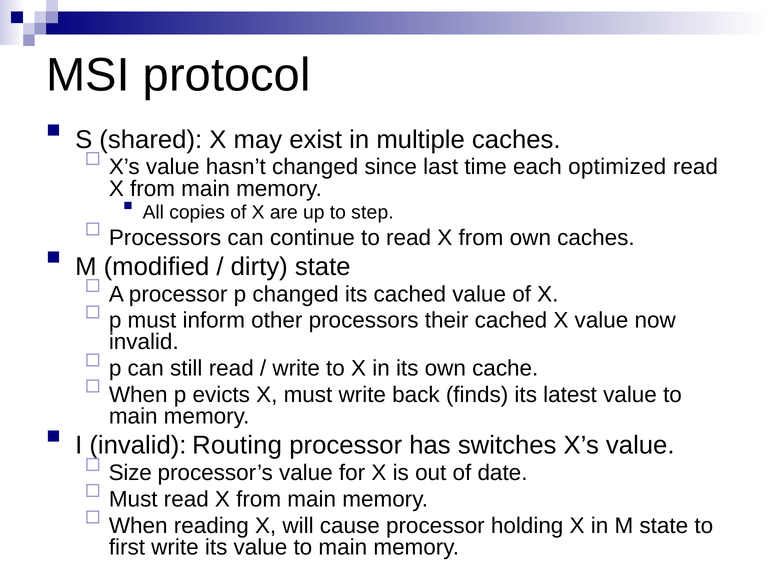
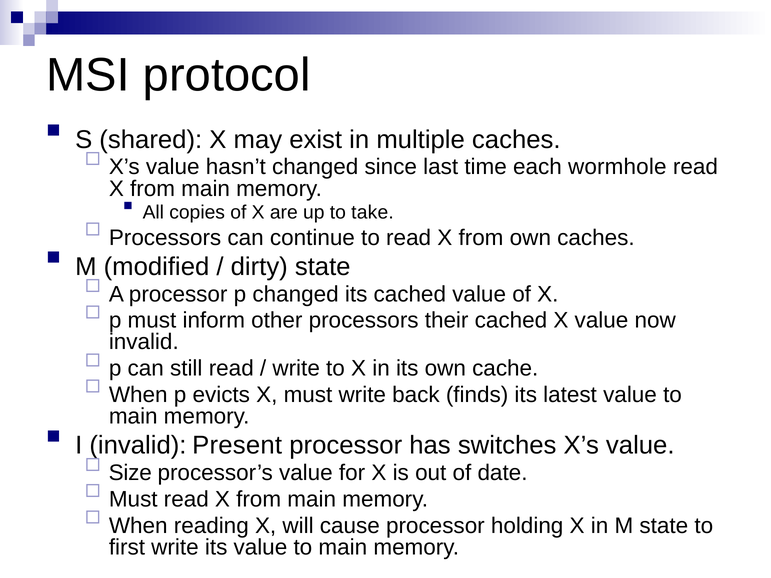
optimized: optimized -> wormhole (617, 167)
step: step -> take (373, 212)
Routing: Routing -> Present (237, 446)
